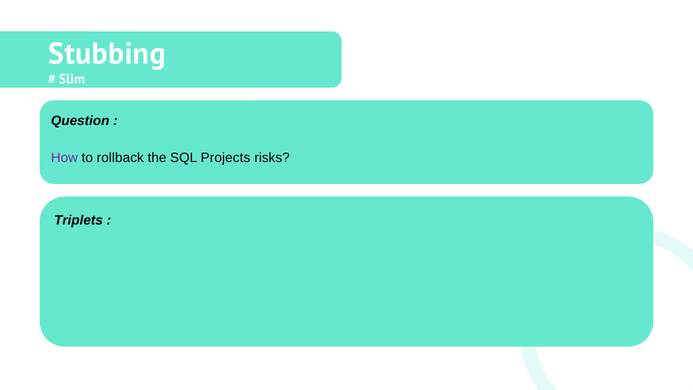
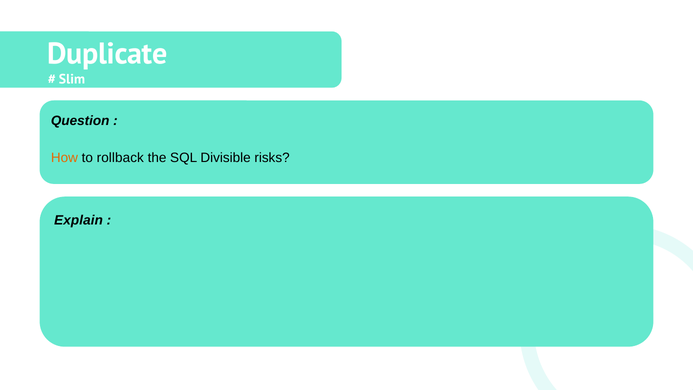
Stubbing: Stubbing -> Duplicate (107, 54)
How colour: purple -> orange (64, 158)
Projects: Projects -> Divisible (226, 158)
Triplets: Triplets -> Explain (79, 220)
